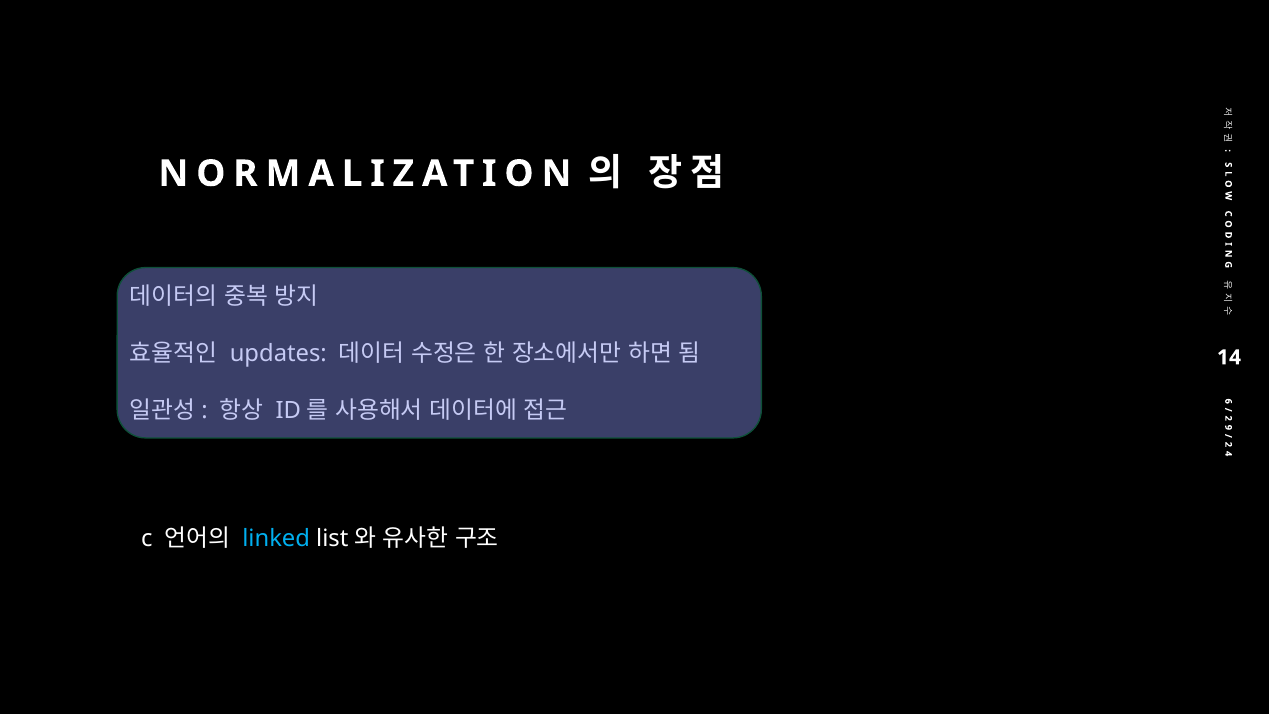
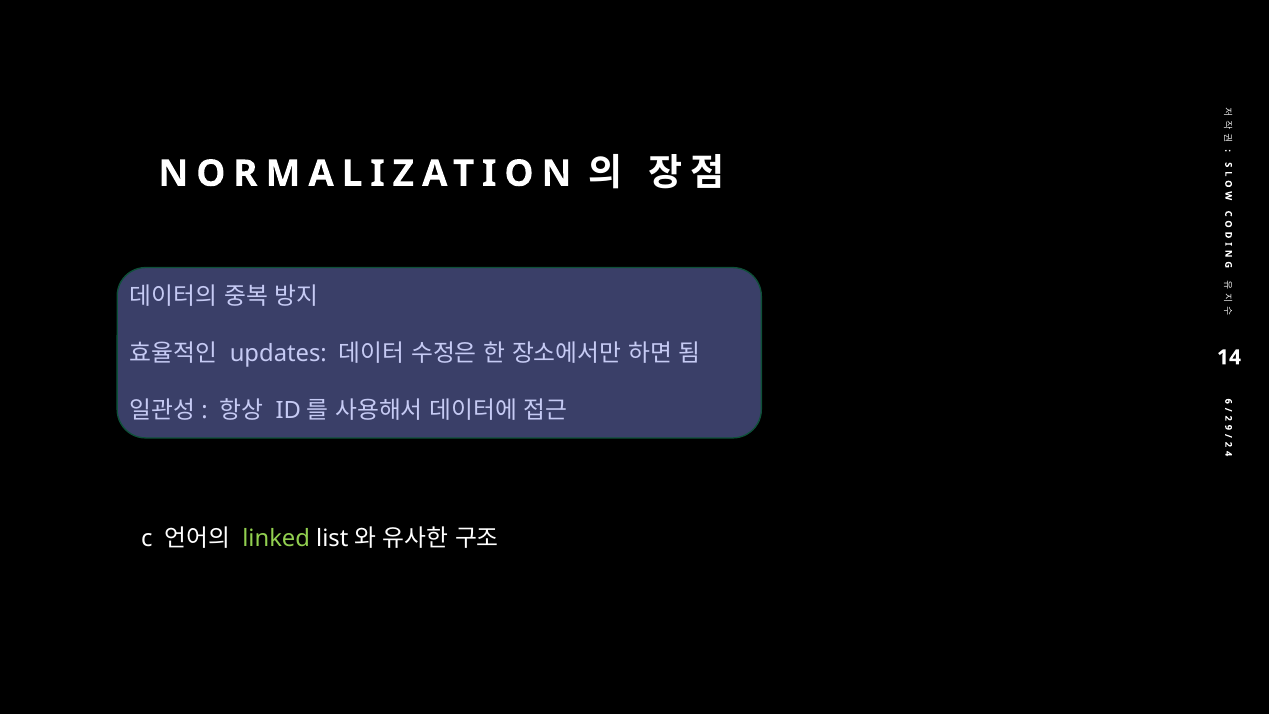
linked colour: light blue -> light green (276, 539)
